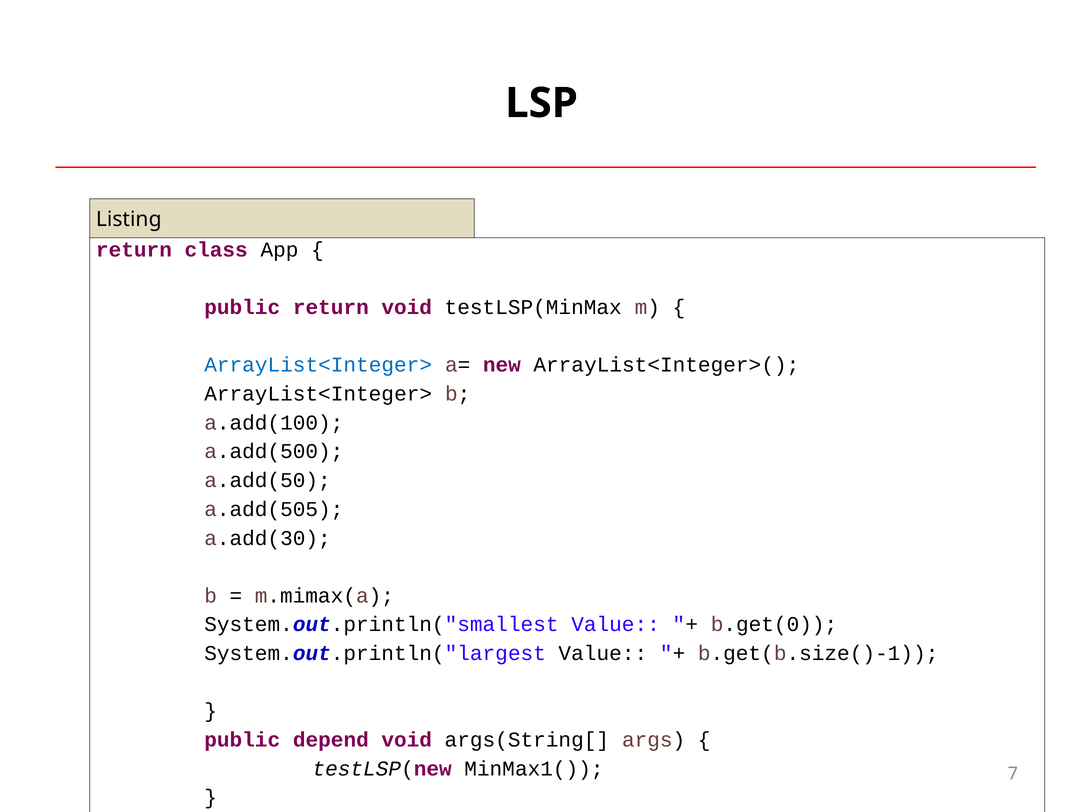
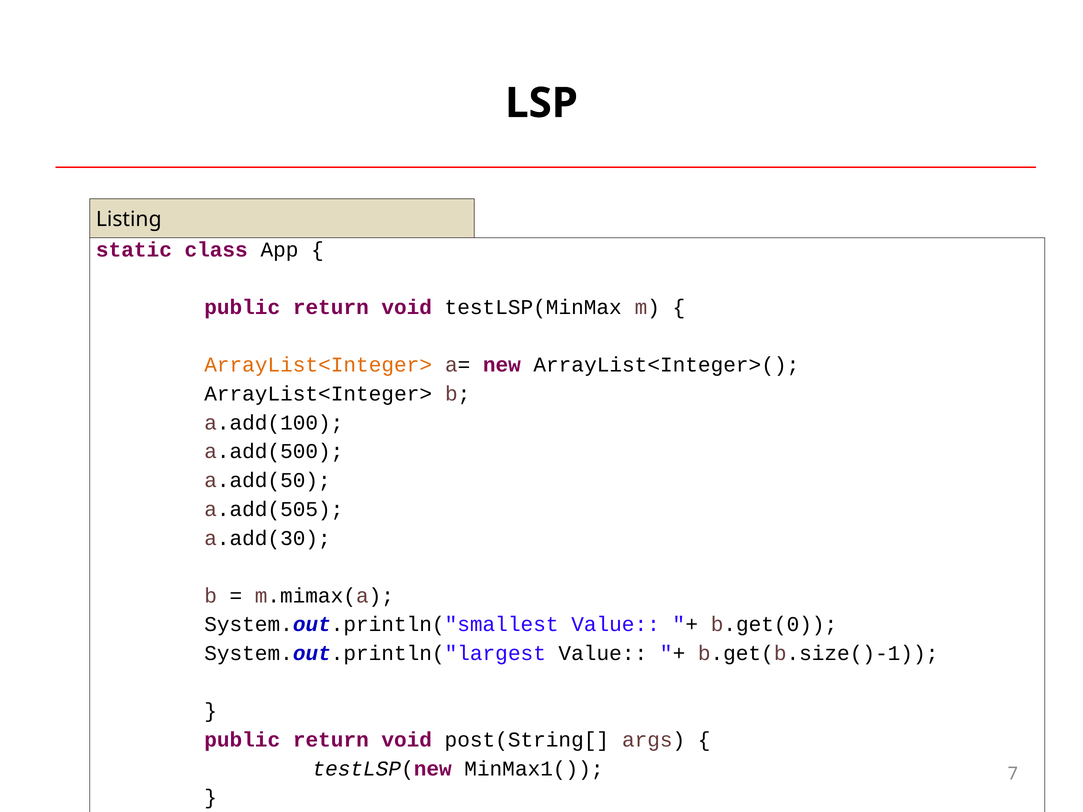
return: return -> static (134, 250)
ArrayList<Integer> colour: blue -> orange (318, 365)
depend: depend -> return (331, 740)
args(String[: args(String[ -> post(String[ (527, 740)
